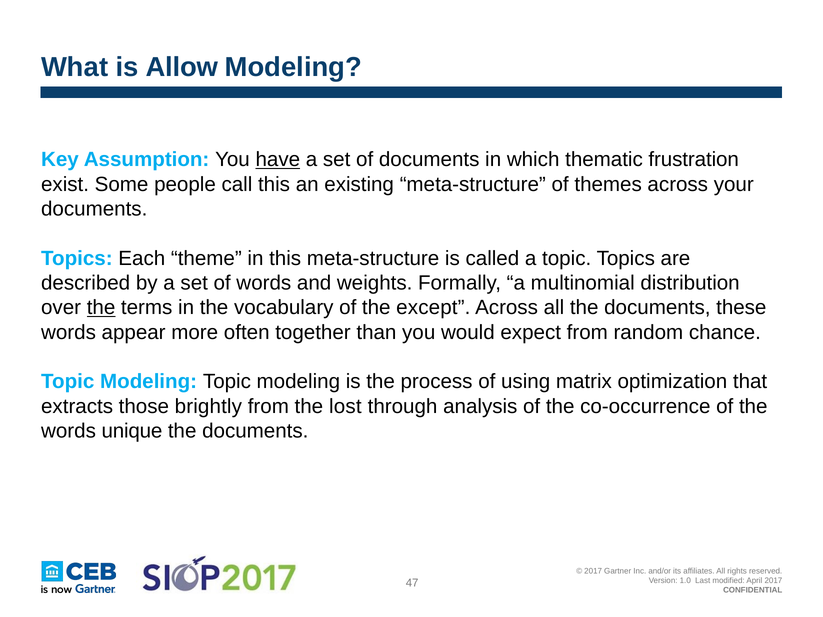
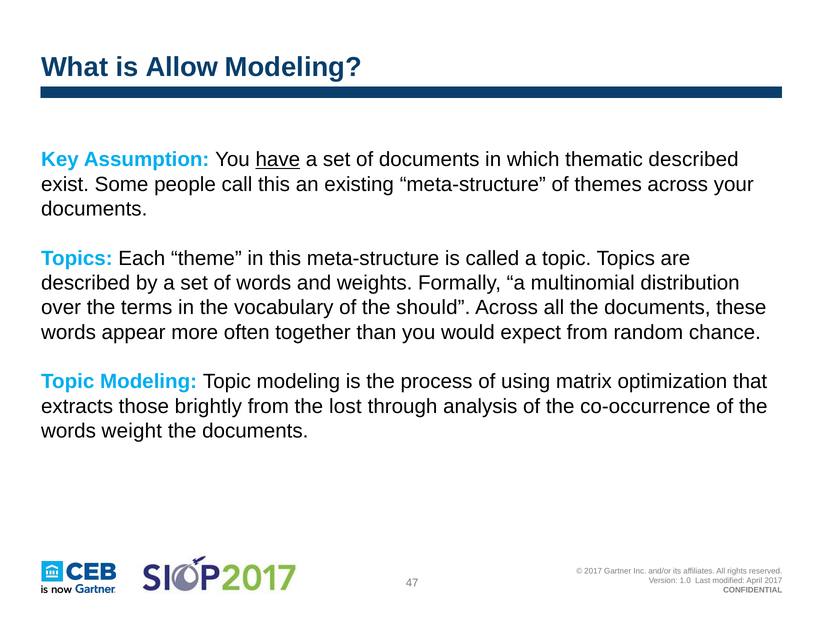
thematic frustration: frustration -> described (694, 160)
the underline: present -> none (101, 308)
except: except -> should (433, 308)
unique: unique -> weight (132, 431)
